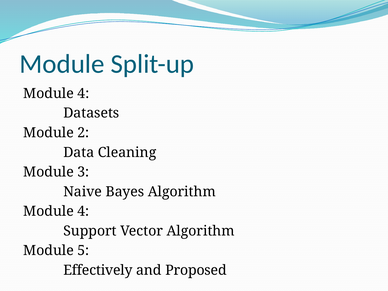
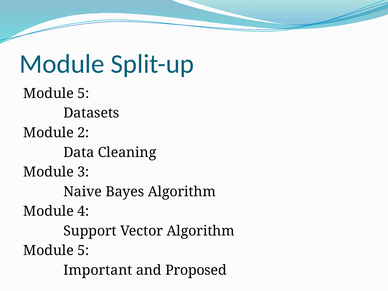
4: 4 -> 5 (83, 93)
Effectively: Effectively -> Important (98, 270)
